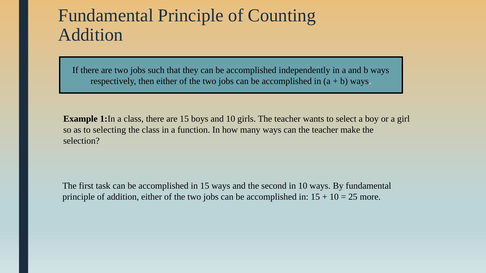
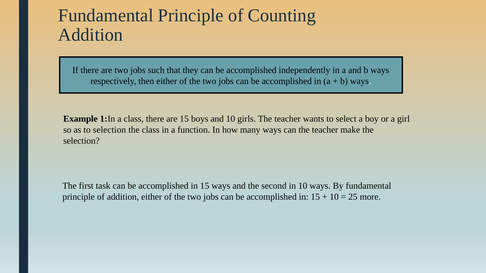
to selecting: selecting -> selection (109, 130)
